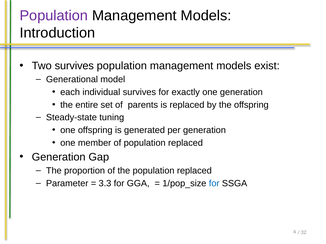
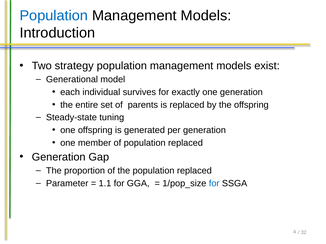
Population colour: purple -> blue (54, 16)
Two survives: survives -> strategy (74, 66)
3.3: 3.3 -> 1.1 (105, 184)
